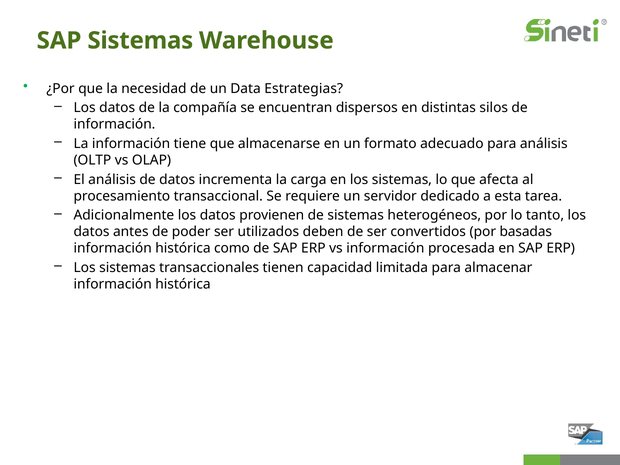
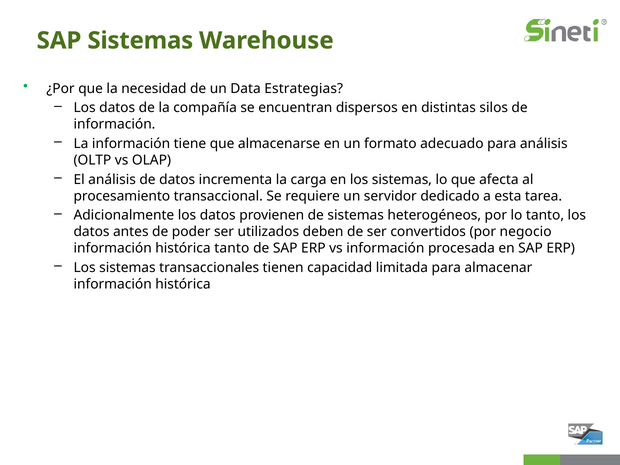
basadas: basadas -> negocio (526, 232)
histórica como: como -> tanto (232, 248)
